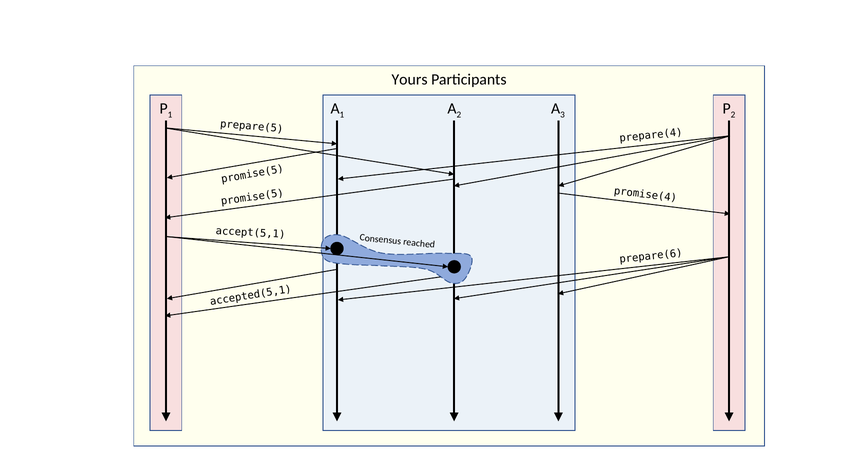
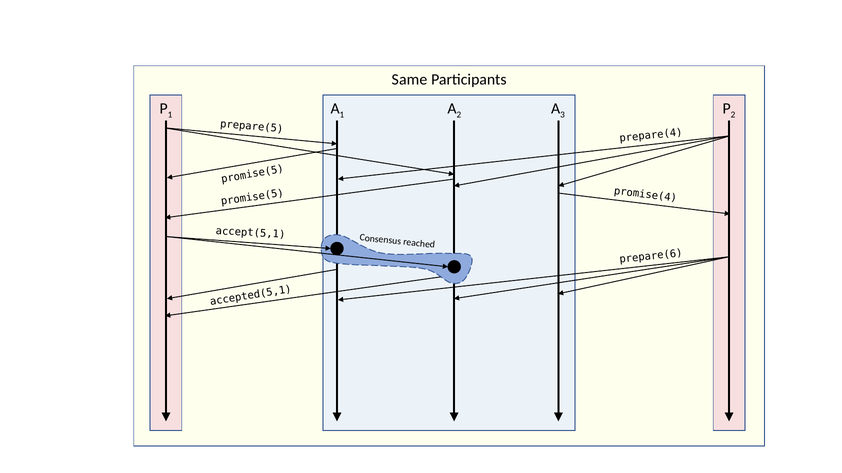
Yours: Yours -> Same (409, 79)
